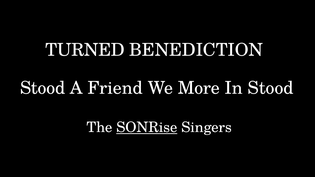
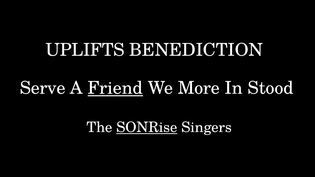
TURNED: TURNED -> UPLIFTS (85, 50)
Stood: Stood -> Serve (43, 88)
Friend underline: none -> present (115, 88)
